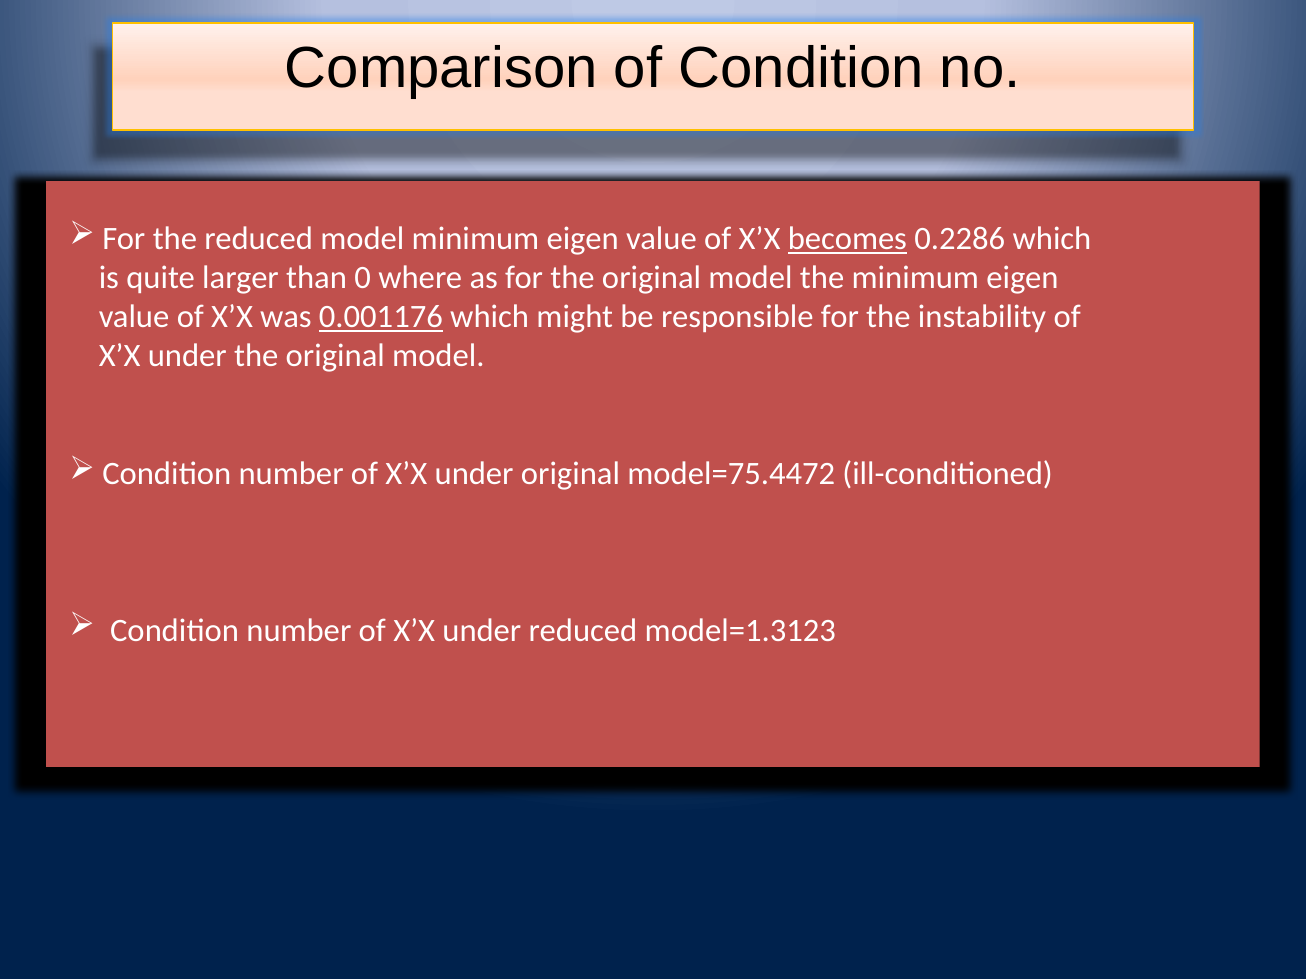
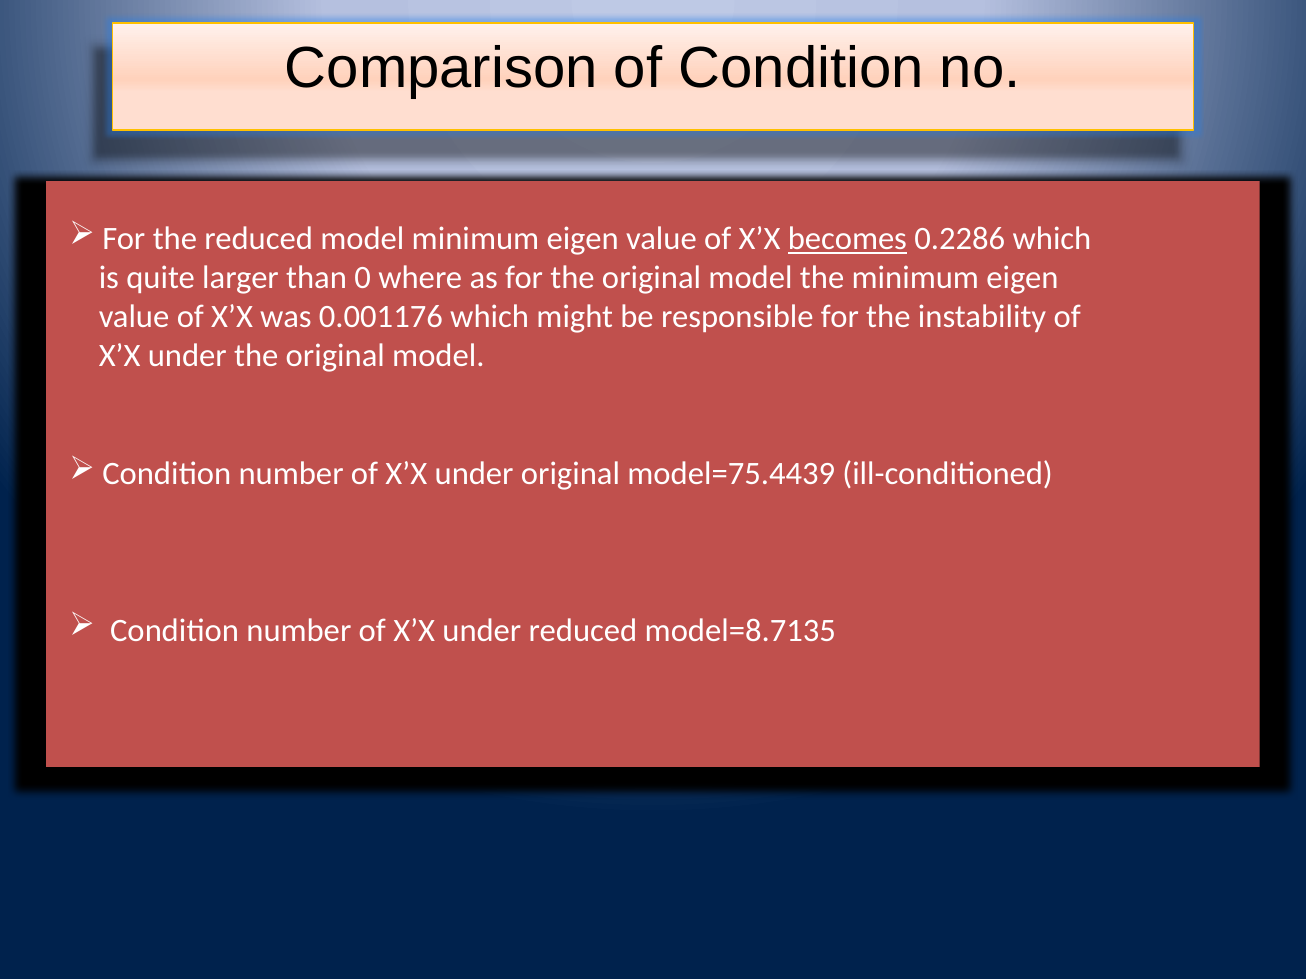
0.001176 underline: present -> none (381, 317)
model=75.4472: model=75.4472 -> model=75.4439 (731, 474)
model=1.3123: model=1.3123 -> model=8.7135 (740, 631)
